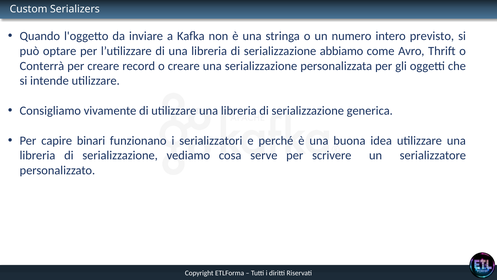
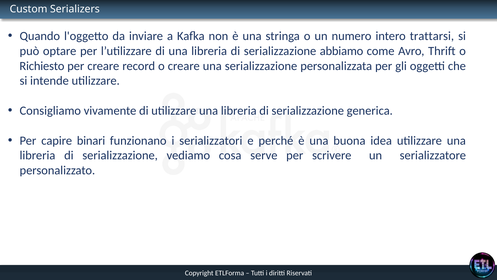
previsto: previsto -> trattarsi (432, 36)
Conterrà: Conterrà -> Richiesto (42, 66)
